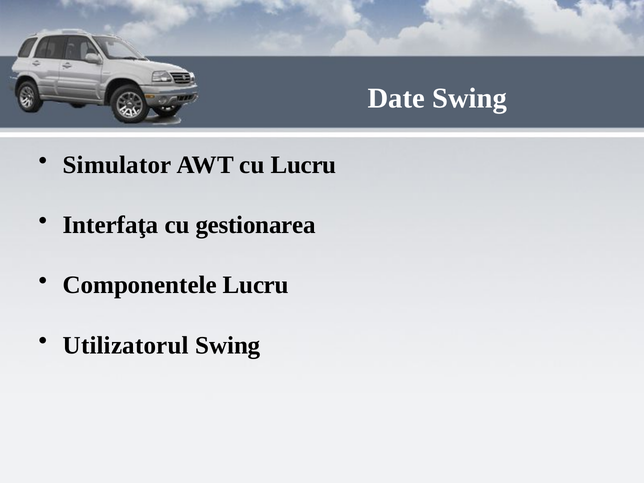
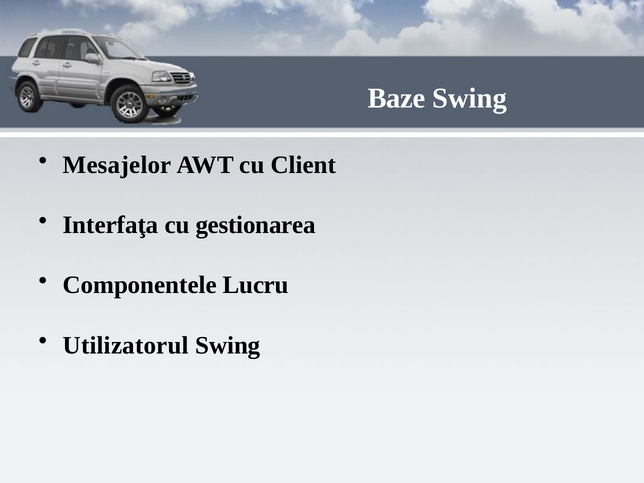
Date: Date -> Baze (396, 98)
Simulator: Simulator -> Mesajelor (117, 165)
cu Lucru: Lucru -> Client (303, 165)
